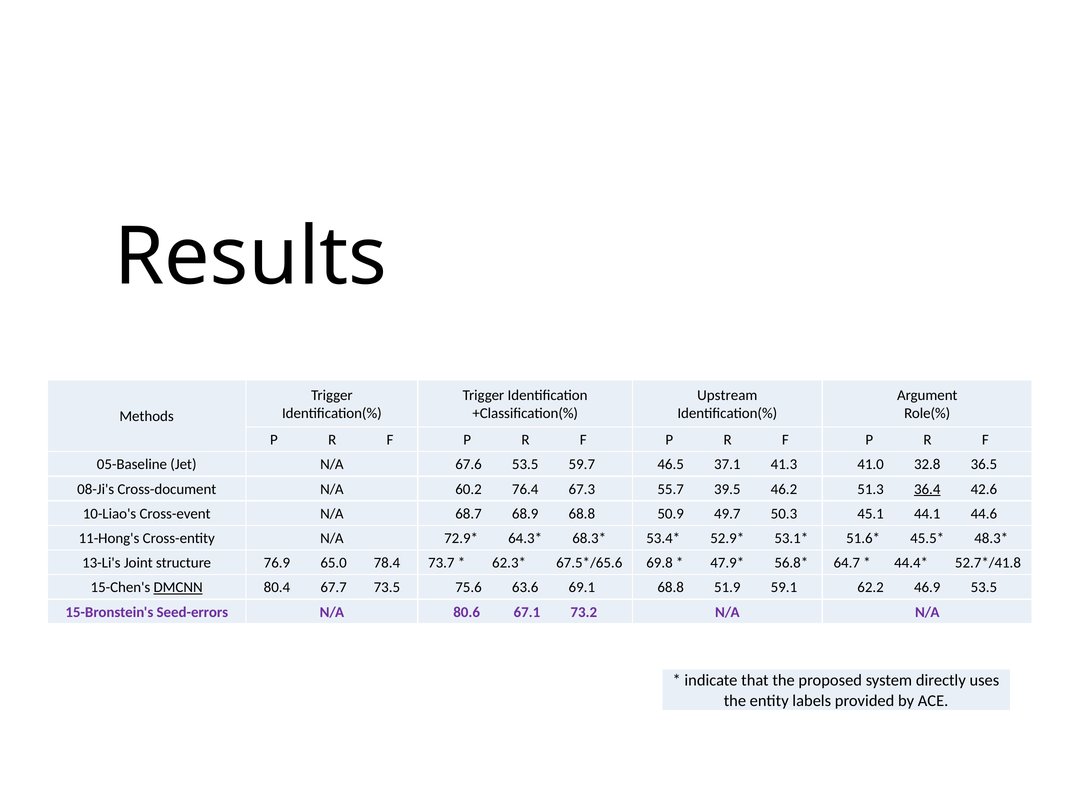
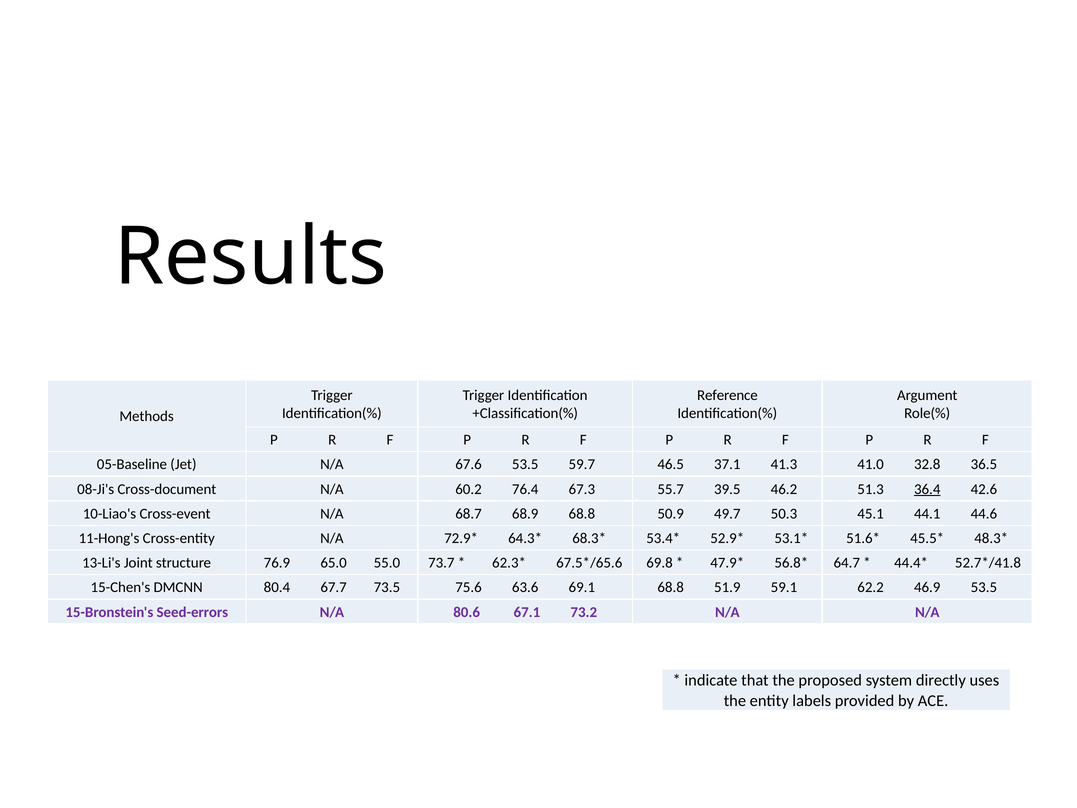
Upstream: Upstream -> Reference (727, 395)
78.4: 78.4 -> 55.0 (387, 563)
DMCNN underline: present -> none (178, 587)
